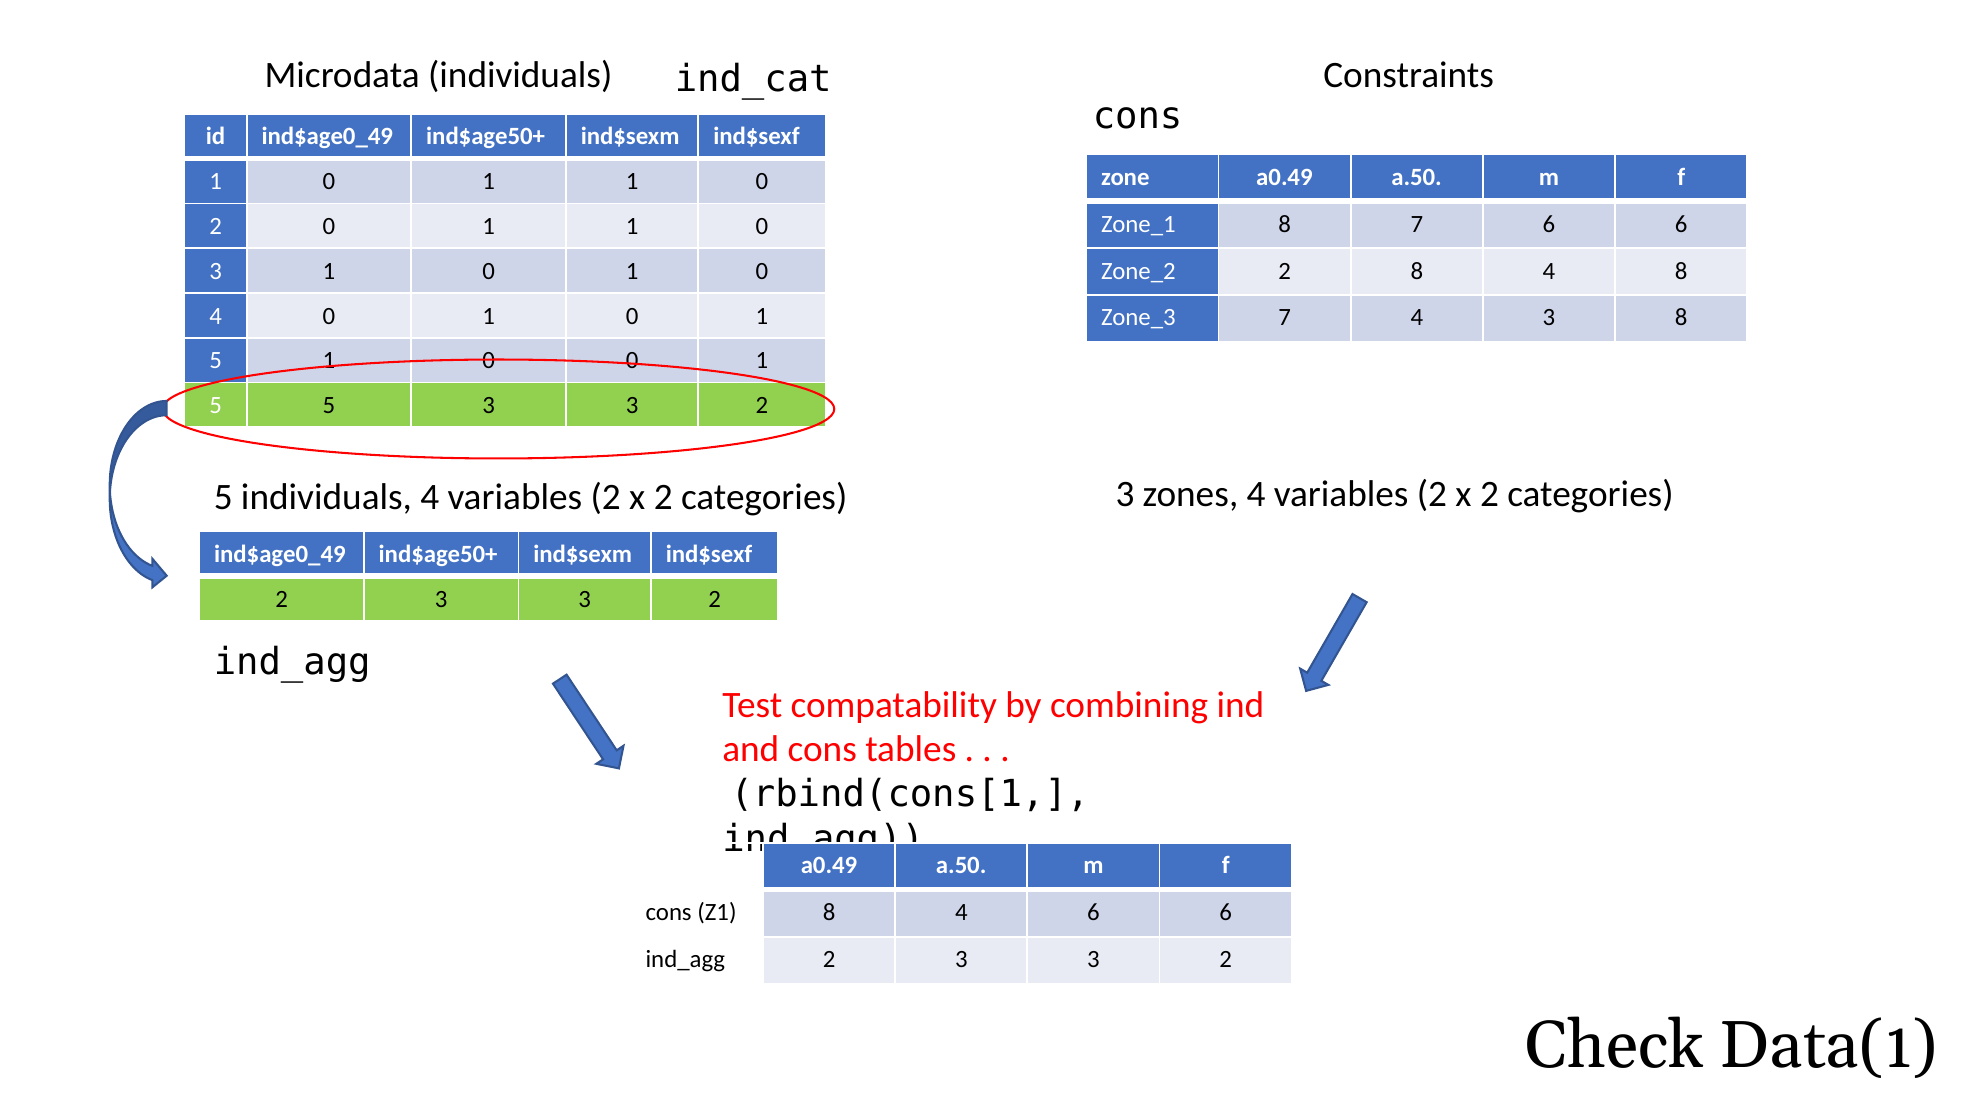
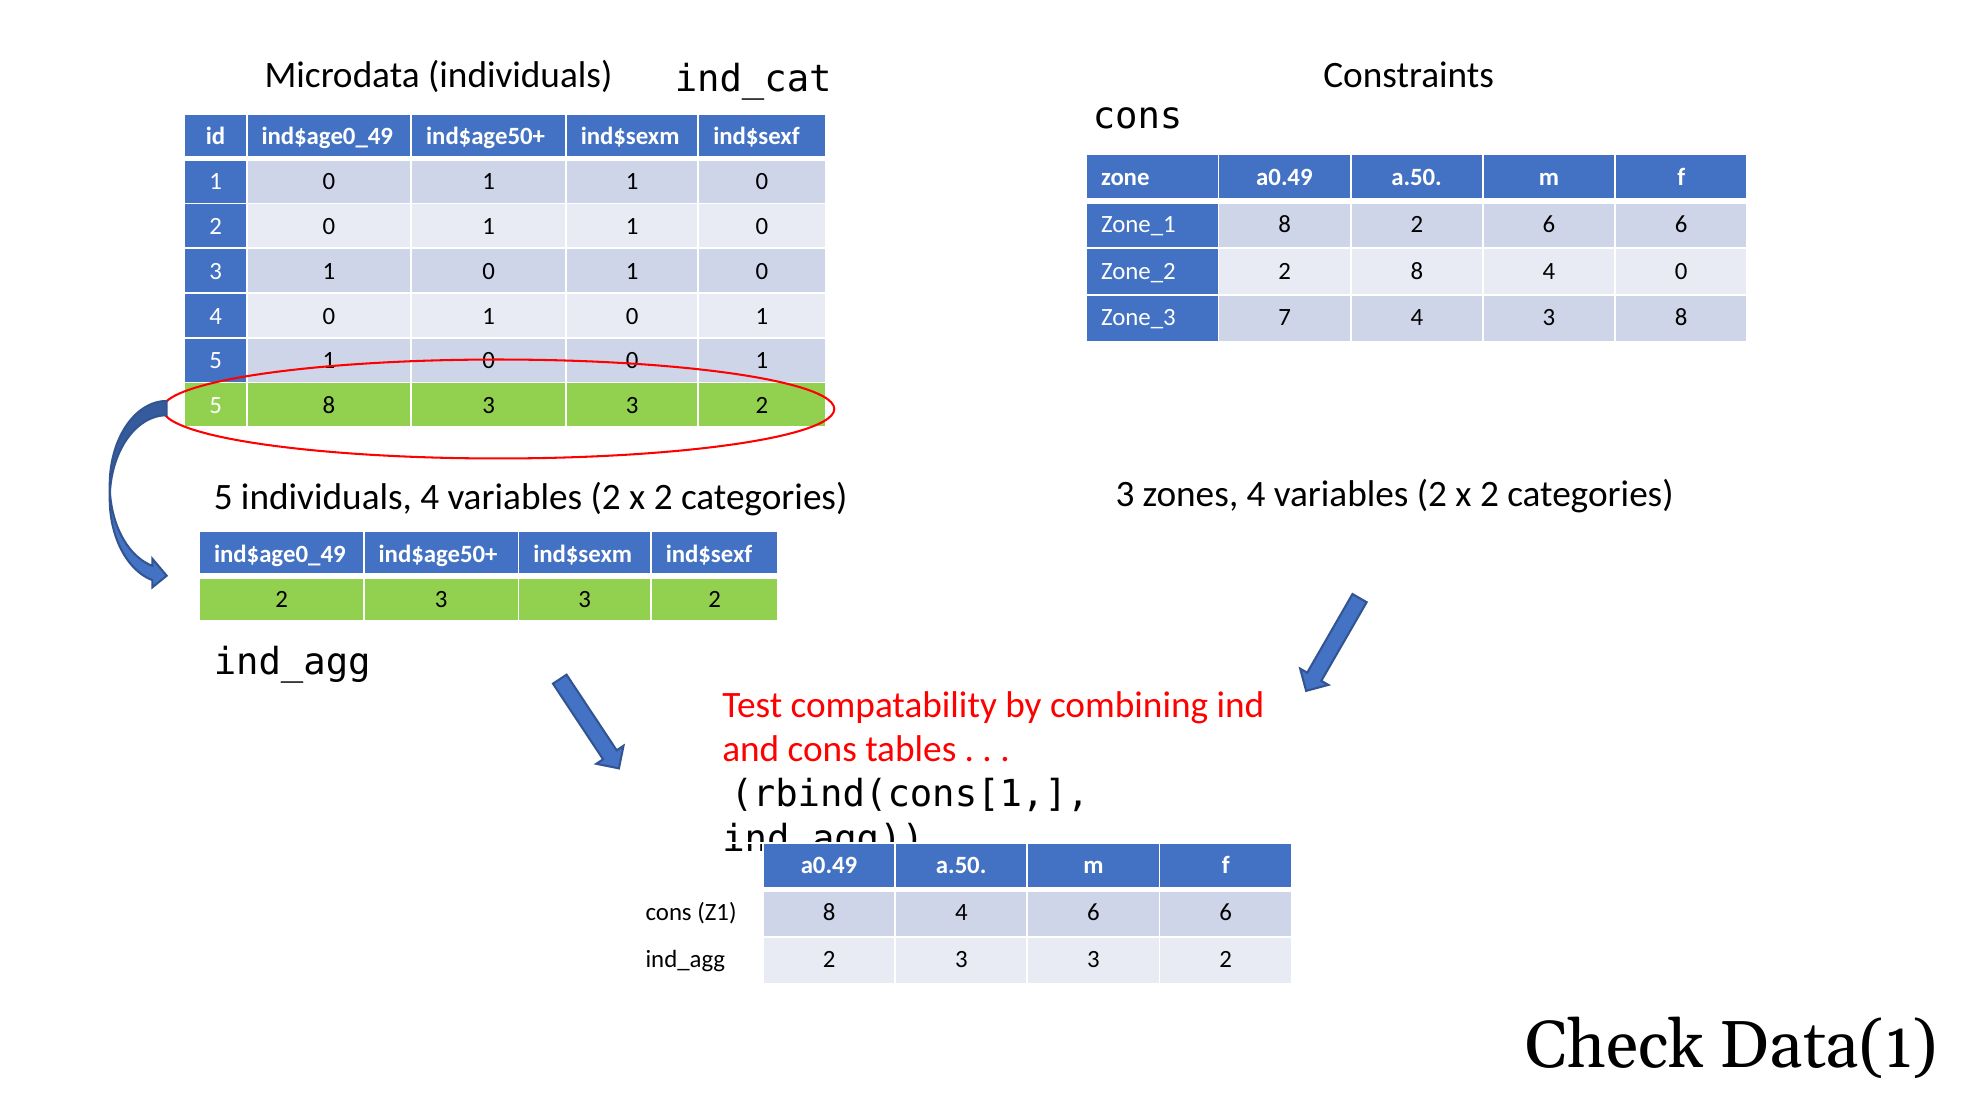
8 7: 7 -> 2 (1417, 224)
8 4 8: 8 -> 0 (1681, 271)
5 5: 5 -> 8 (329, 405)
